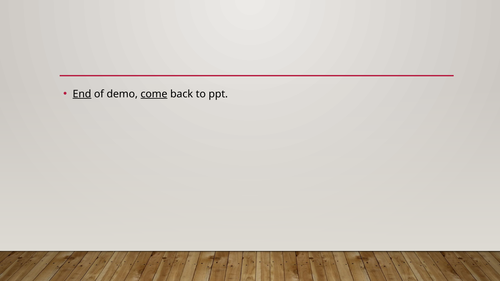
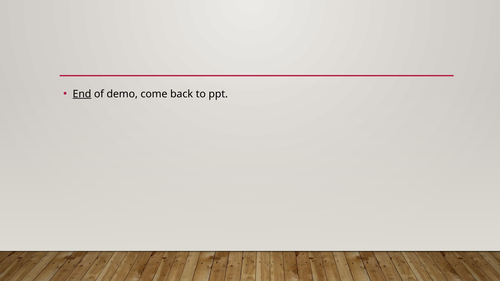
come underline: present -> none (154, 94)
